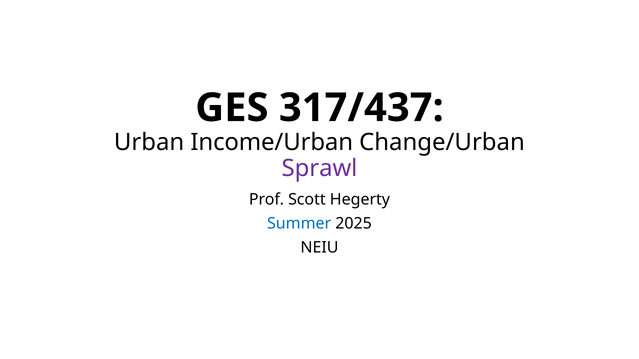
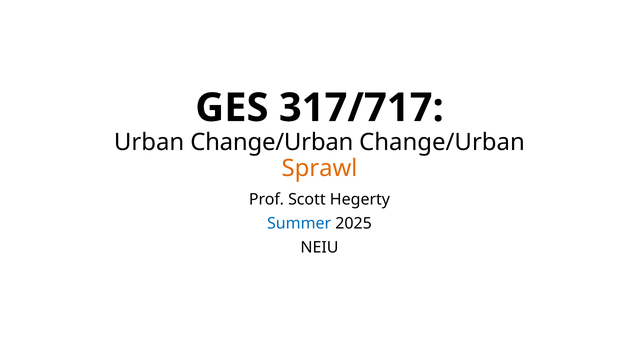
317/437: 317/437 -> 317/717 (361, 108)
Urban Income/Urban: Income/Urban -> Change/Urban (272, 143)
Sprawl colour: purple -> orange (320, 168)
